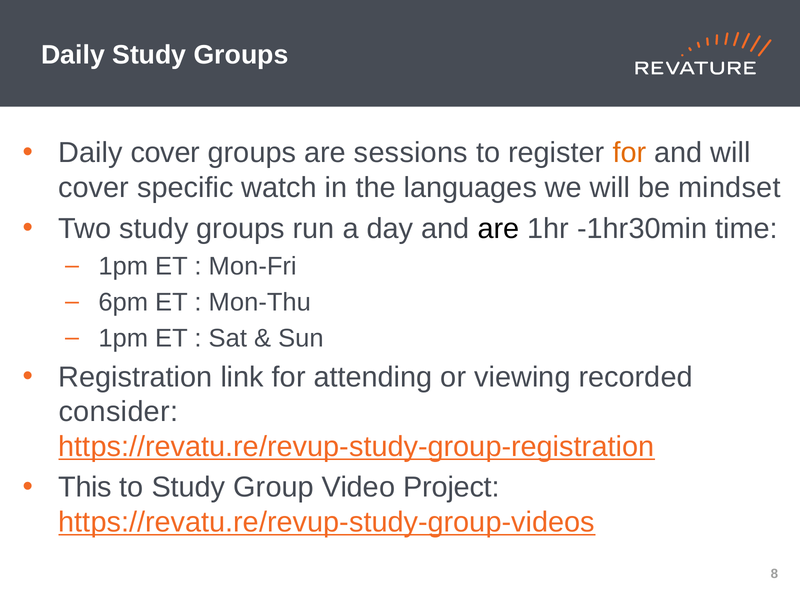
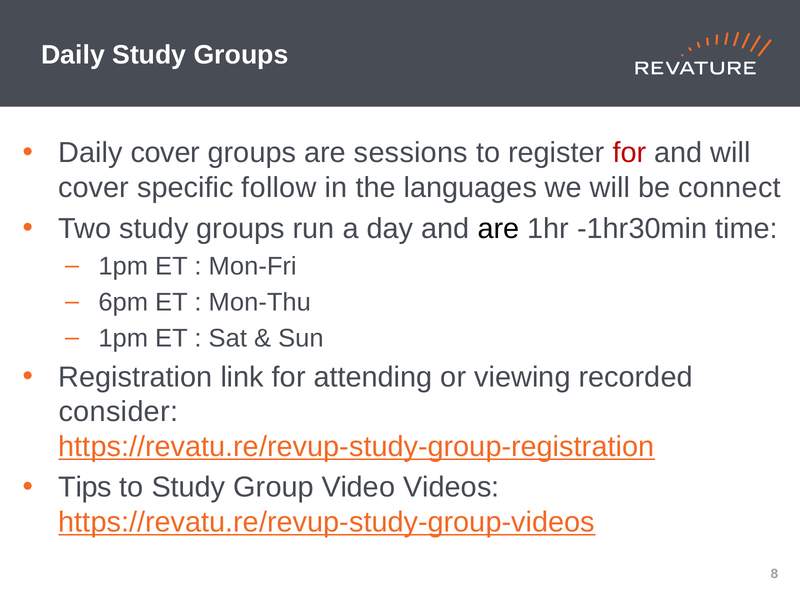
for colour: orange -> red (629, 153)
watch: watch -> follow (279, 188)
mindset: mindset -> connect (729, 188)
This: This -> Tips (85, 487)
Project: Project -> Videos (451, 487)
